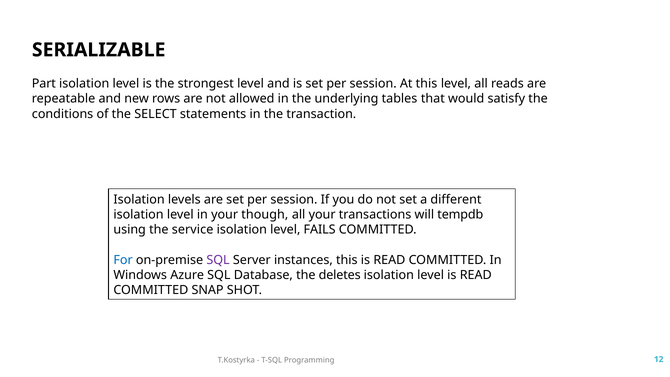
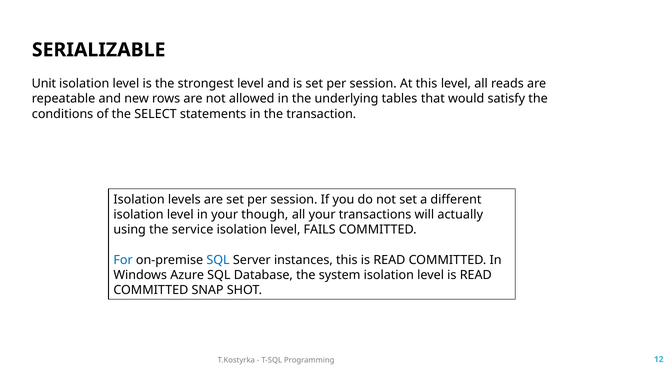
Part: Part -> Unit (44, 84)
tempdb: tempdb -> actually (460, 215)
SQL colour: purple -> blue (218, 260)
deletes: deletes -> system (340, 275)
